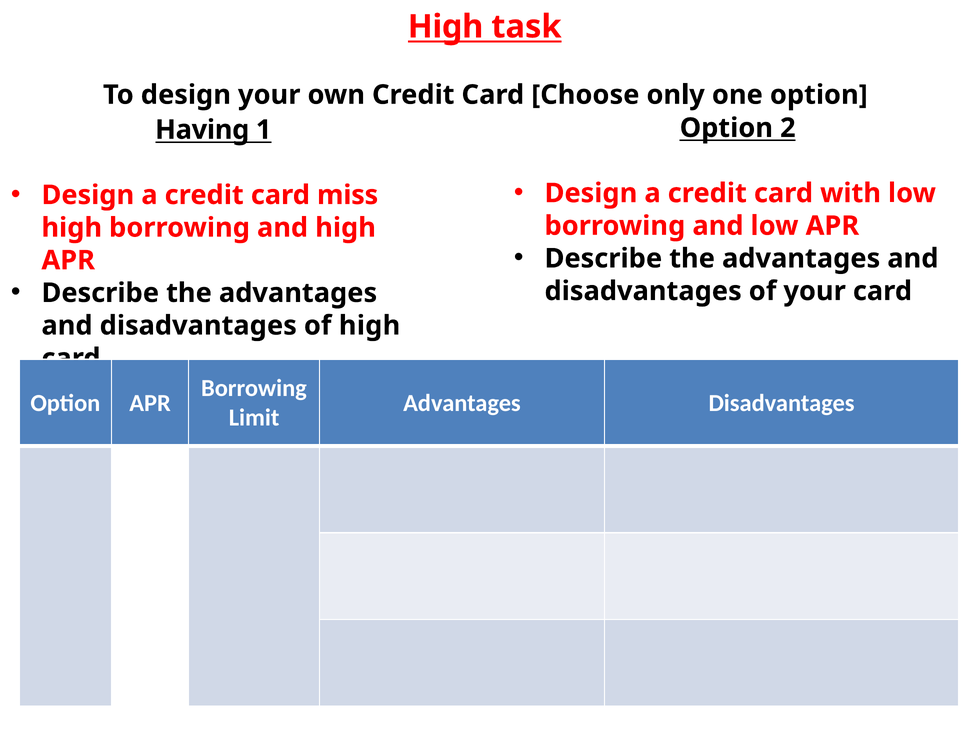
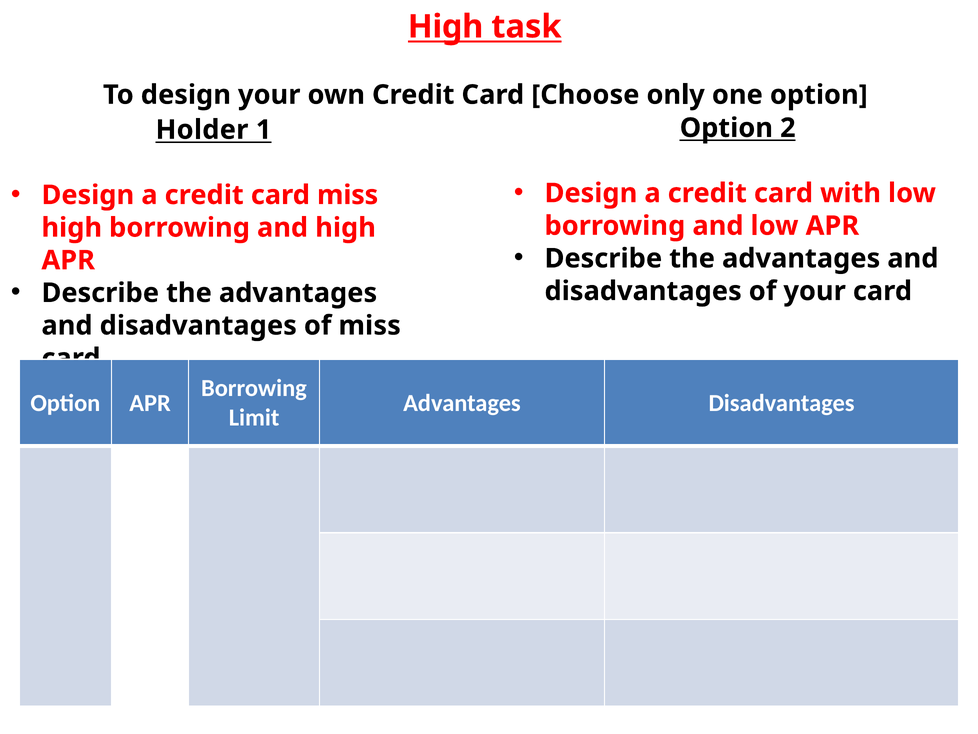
Having: Having -> Holder (202, 130)
of high: high -> miss (370, 325)
